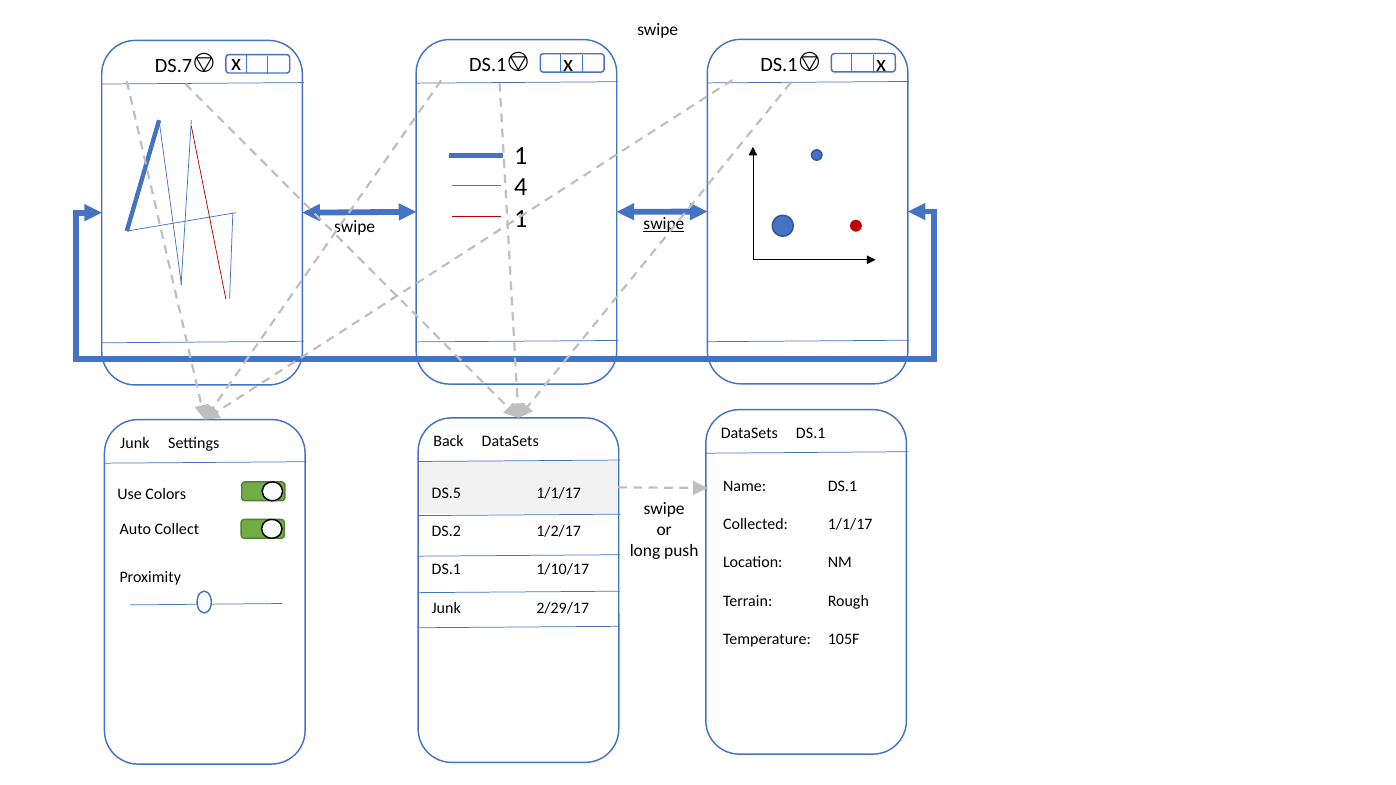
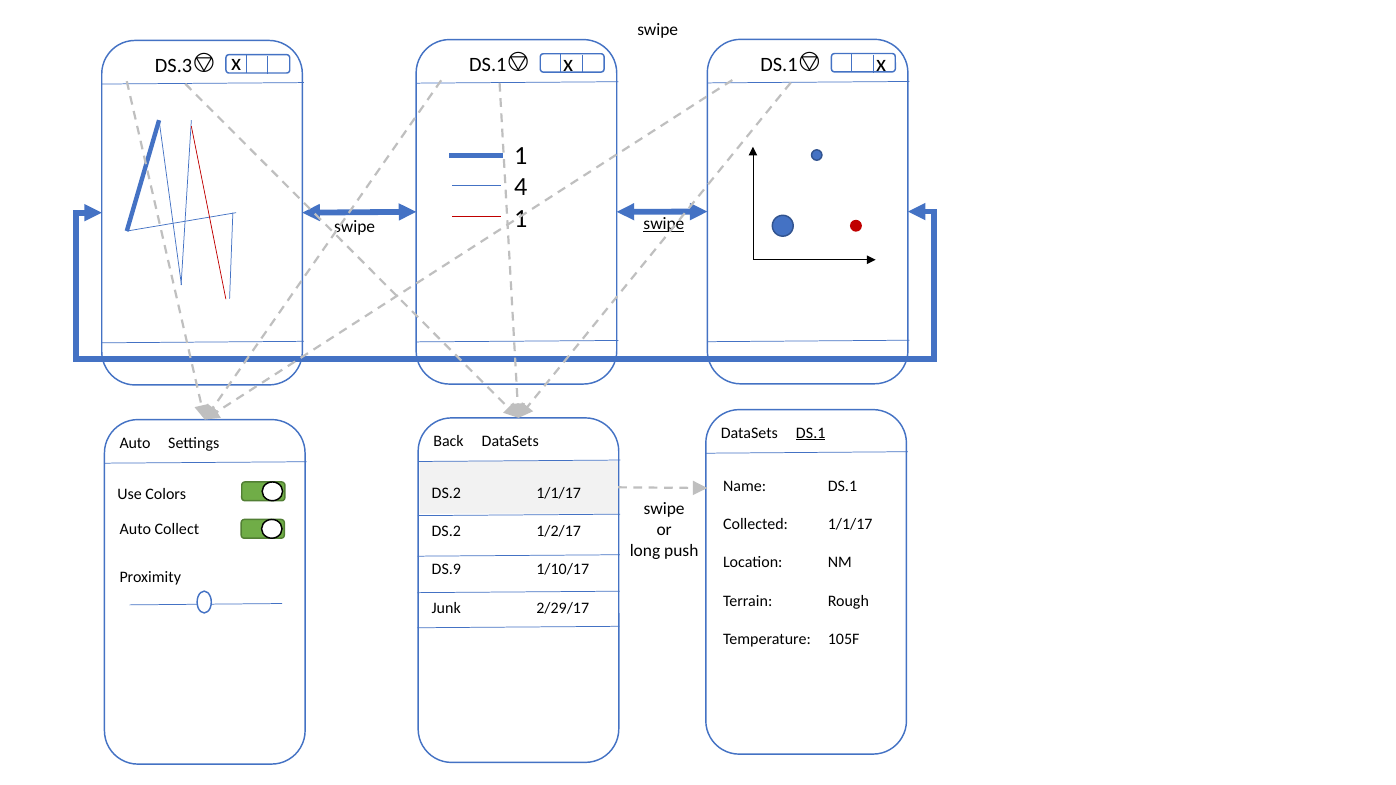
DS.7: DS.7 -> DS.3 (174, 66)
DS.1 underline: none -> present (811, 433)
Junk: Junk -> Auto (135, 443)
DS.5: DS.5 -> DS.2 (446, 493)
DS.1: DS.1 -> DS.9 (446, 570)
